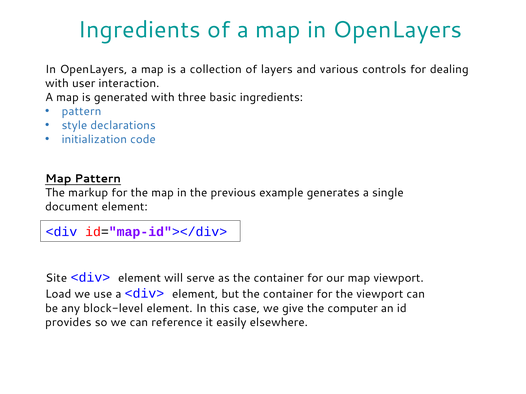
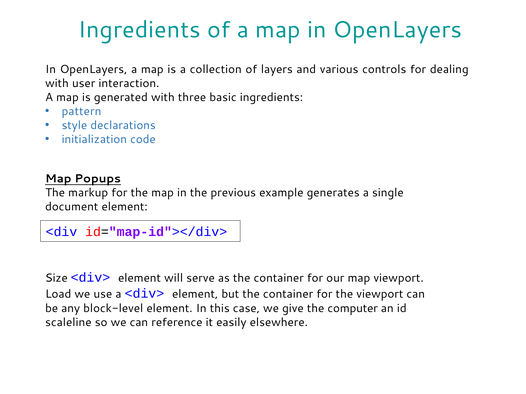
Map Pattern: Pattern -> Popups (98, 179)
Site: Site -> Size (56, 278)
provides: provides -> scaleline (68, 323)
